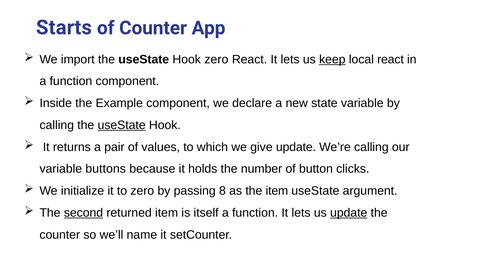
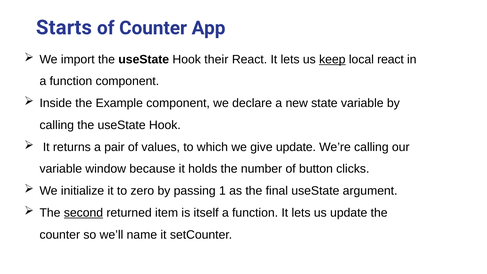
Hook zero: zero -> their (216, 59)
useState underline: present -> none (122, 125)
buttons: buttons -> window (106, 169)
8: 8 -> 1 (222, 191)
the item: item -> final (277, 191)
update underline: present -> none (349, 213)
